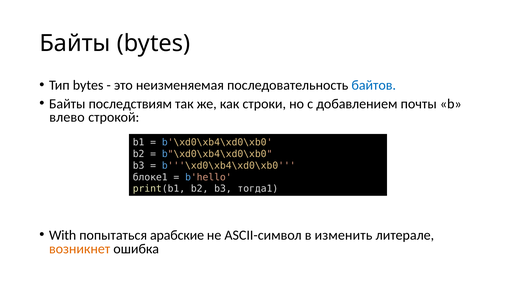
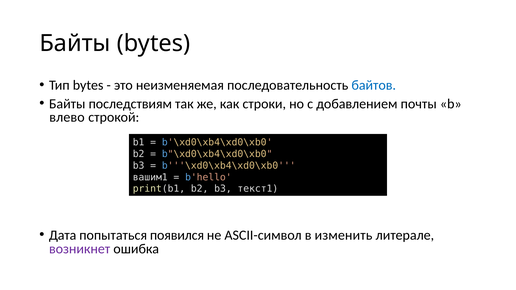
блоке1: блоке1 -> вашим1 (150, 177)
тогда1: тогда1 -> текст1 (258, 189)
With: With -> Дата (63, 235)
арабские: арабские -> появился (177, 235)
возникнет colour: orange -> purple (80, 249)
